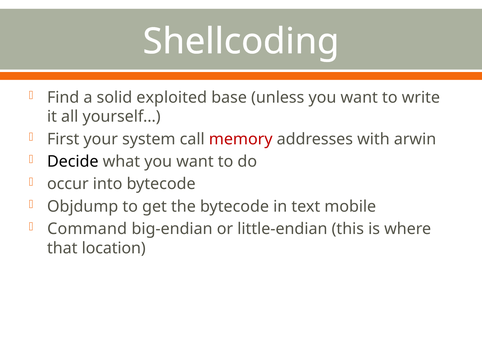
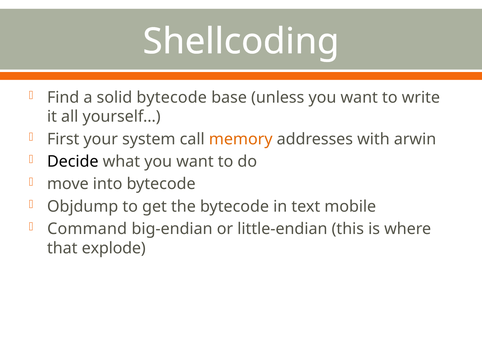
solid exploited: exploited -> bytecode (172, 98)
memory colour: red -> orange (241, 139)
occur: occur -> move (68, 184)
location: location -> explode (114, 249)
